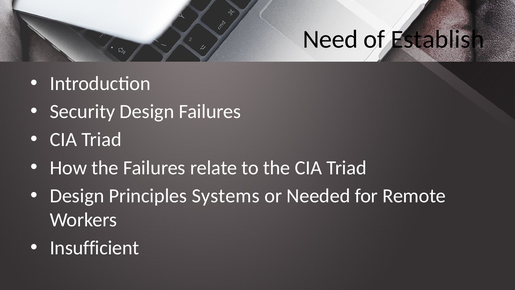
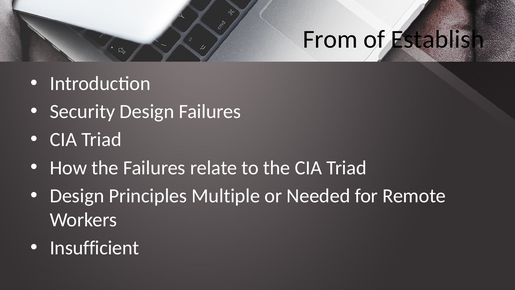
Need: Need -> From (330, 39)
Systems: Systems -> Multiple (226, 196)
